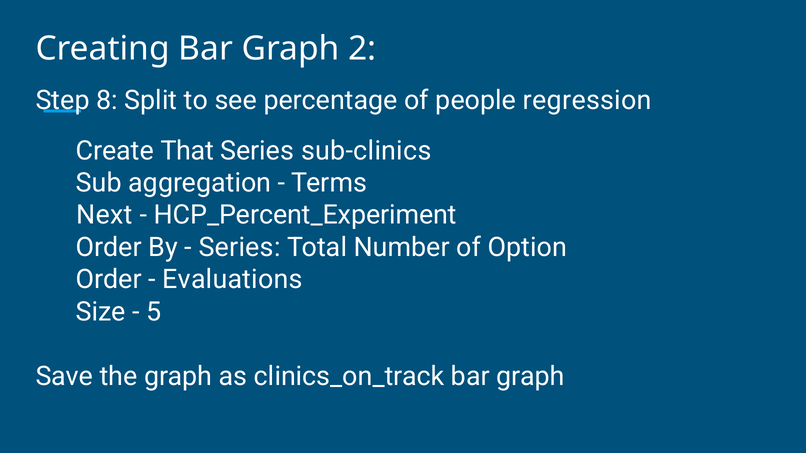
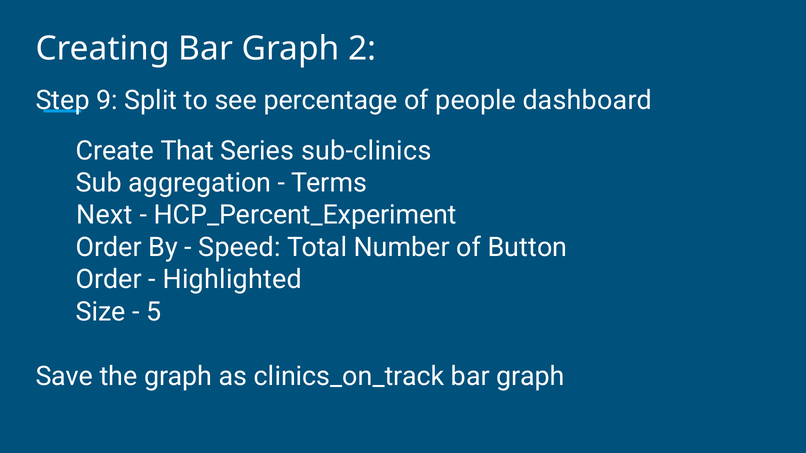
8: 8 -> 9 (107, 101)
regression: regression -> dashboard (587, 101)
Series: Series -> Speed (240, 248)
Option: Option -> Button (527, 248)
Evaluations: Evaluations -> Highlighted (232, 280)
